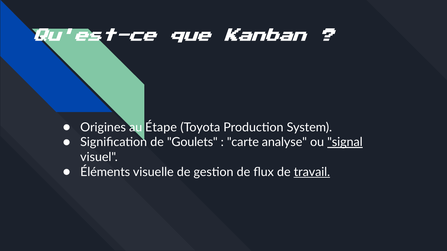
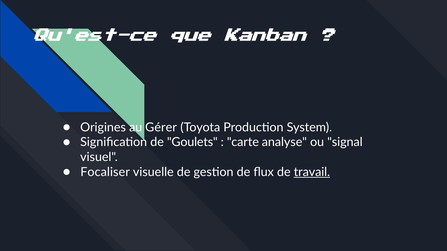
Étape: Étape -> Gérer (161, 128)
signal underline: present -> none (345, 142)
Éléments: Éléments -> Focaliser (105, 172)
